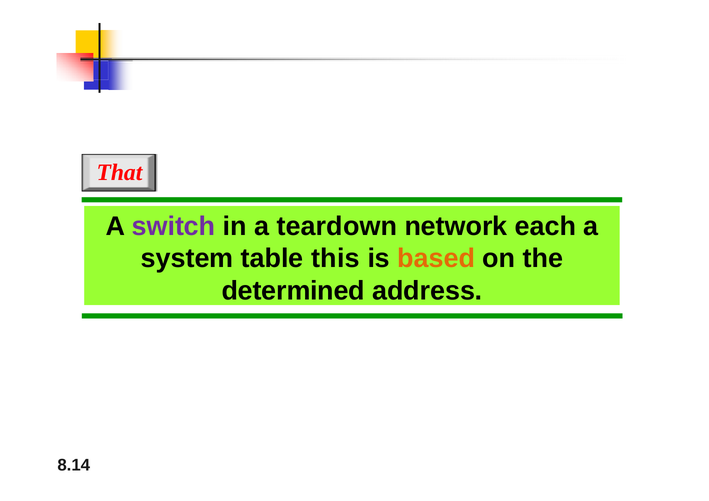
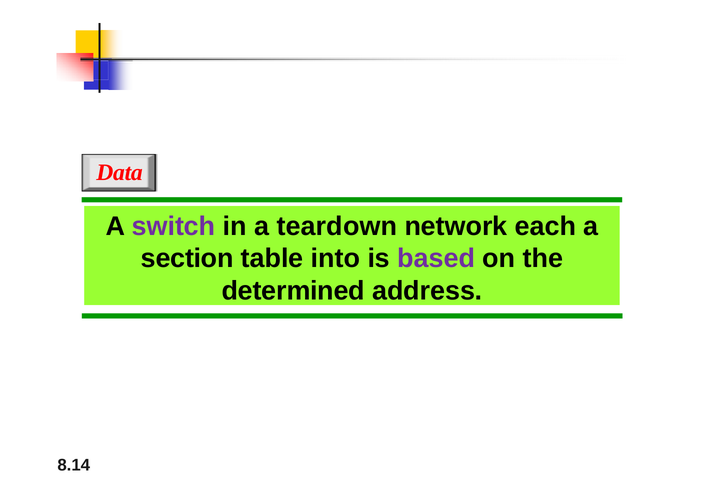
That: That -> Data (120, 173)
system: system -> section (187, 259)
this: this -> into (336, 259)
based colour: orange -> purple (436, 259)
